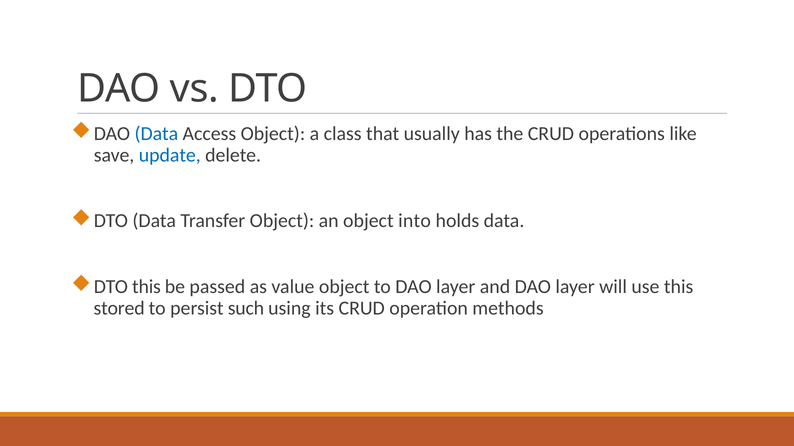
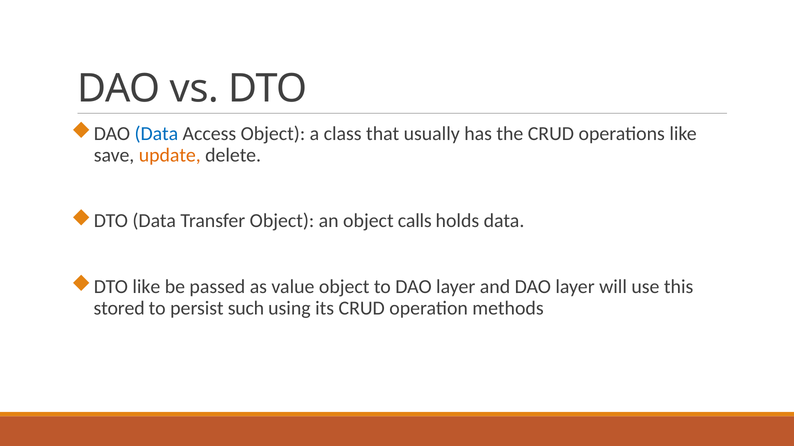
update colour: blue -> orange (170, 155)
into: into -> calls (415, 221)
DTO this: this -> like (146, 287)
